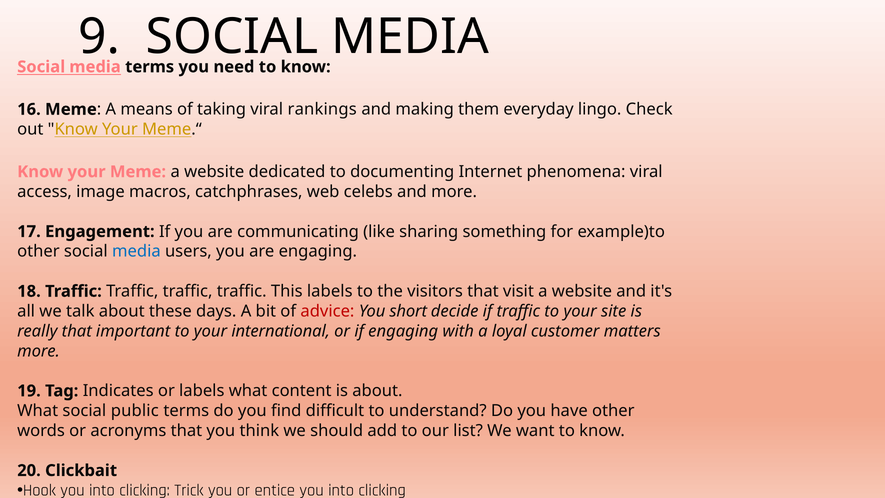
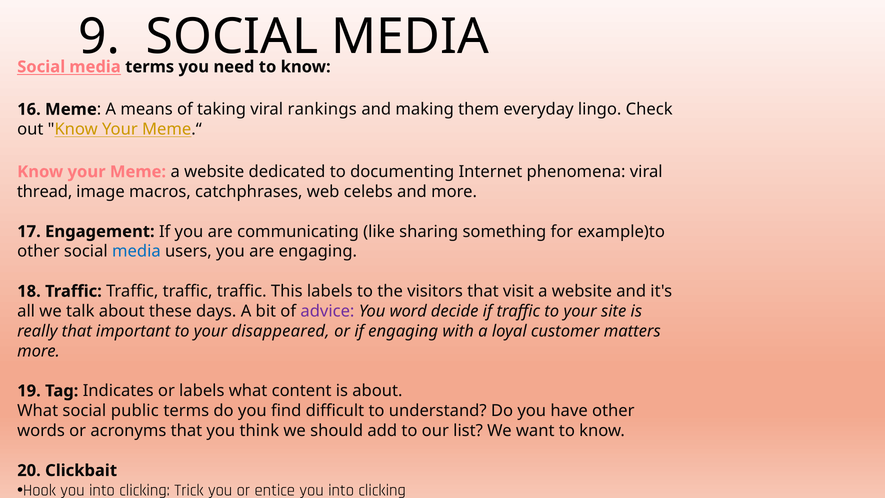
access: access -> thread (45, 192)
advice colour: red -> purple (327, 311)
You short: short -> word (408, 311)
international: international -> disappeared (281, 331)
